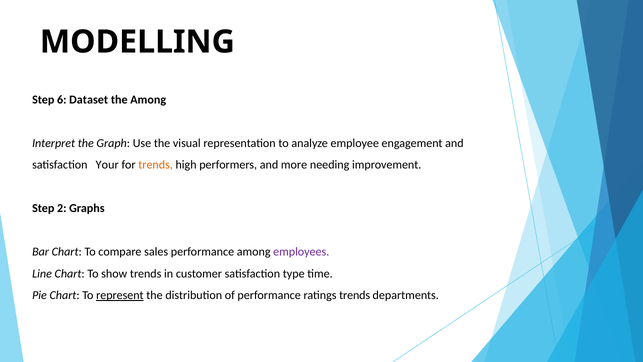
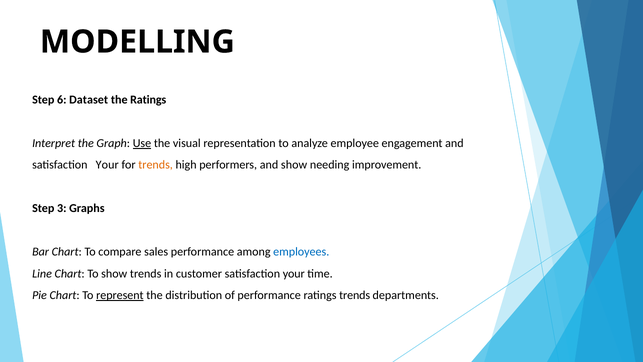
the Among: Among -> Ratings (148, 100)
Use underline: none -> present (142, 143)
and more: more -> show (294, 165)
2: 2 -> 3 (62, 208)
employees colour: purple -> blue (301, 252)
customer satisfaction type: type -> your (294, 273)
